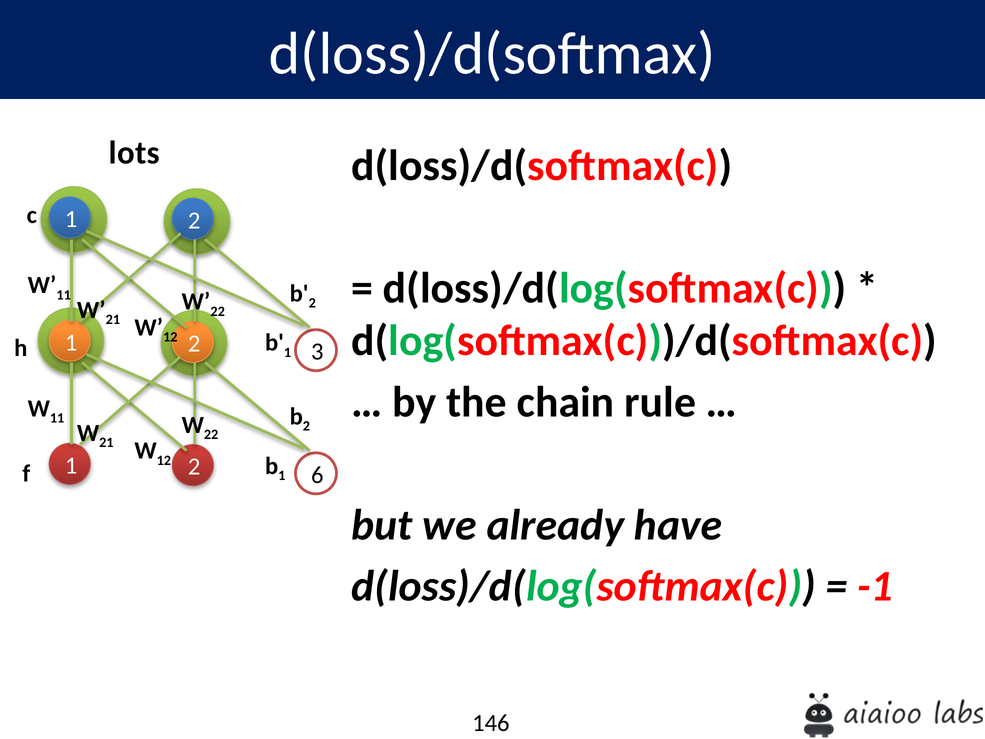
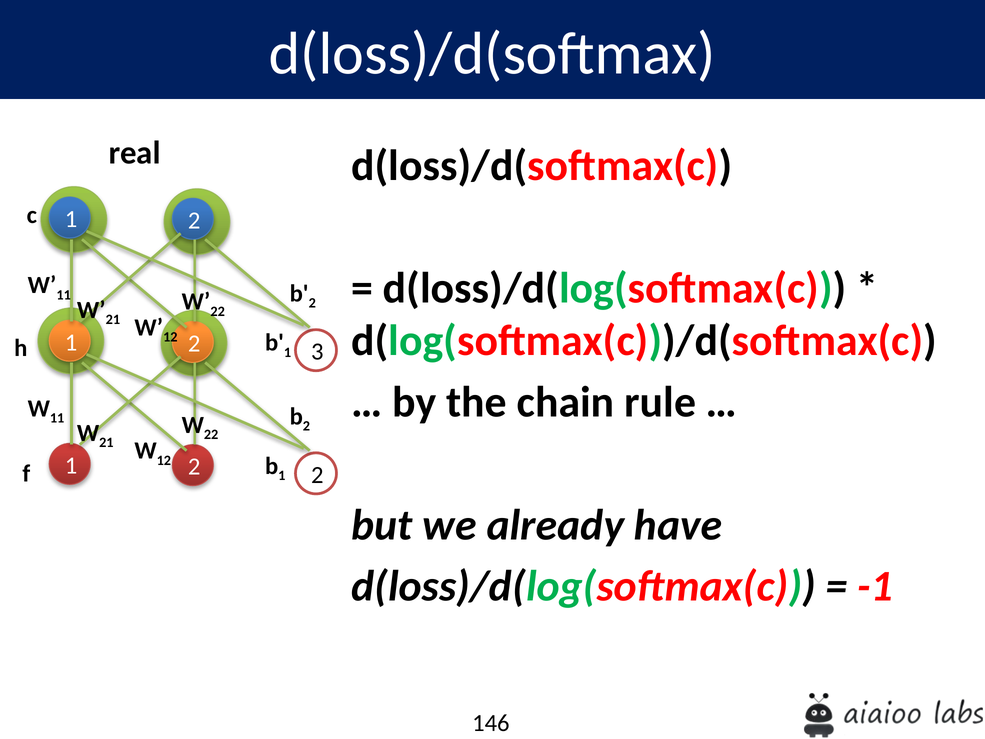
lots: lots -> real (135, 153)
6: 6 -> 2 (317, 475)
